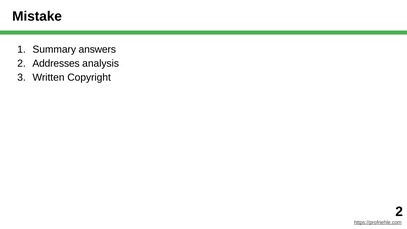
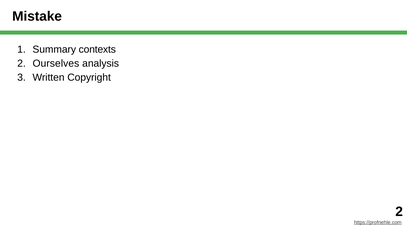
answers: answers -> contexts (97, 49)
Addresses: Addresses -> Ourselves (56, 63)
